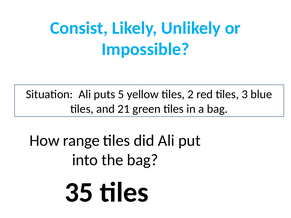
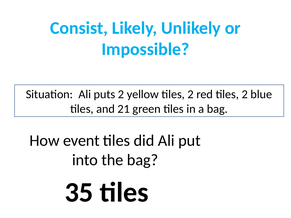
puts 5: 5 -> 2 (121, 94)
red tiles 3: 3 -> 2 (245, 94)
range: range -> event (81, 141)
